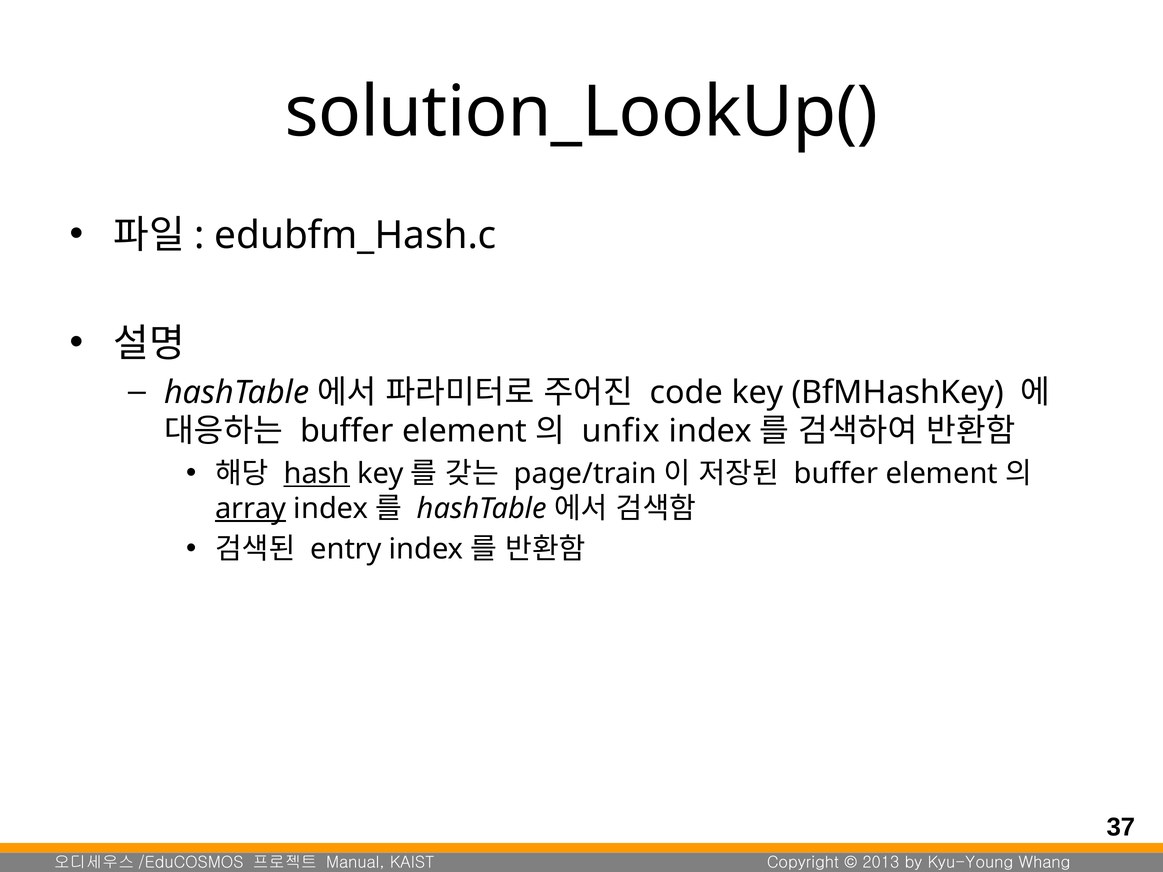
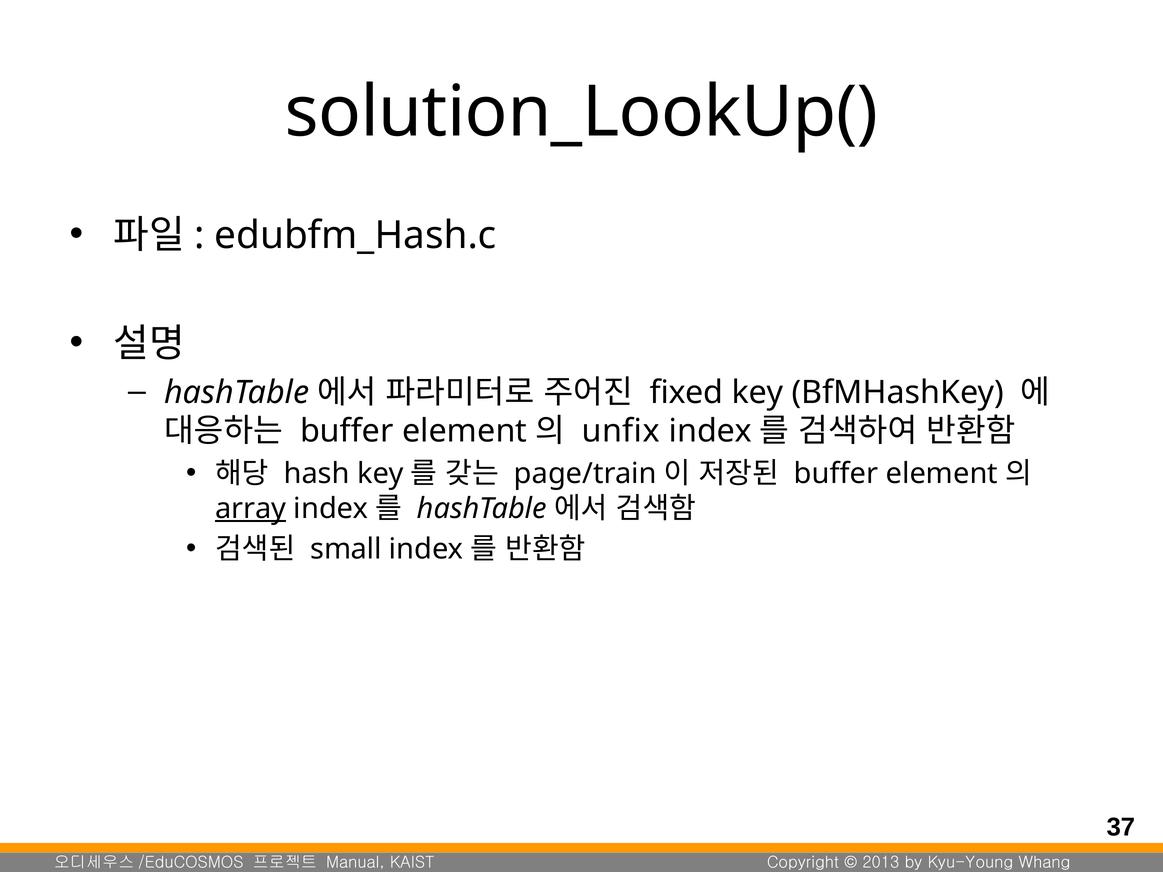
code: code -> fixed (686, 393)
hash underline: present -> none (317, 474)
entry: entry -> small (346, 549)
